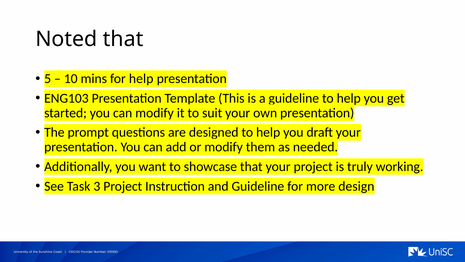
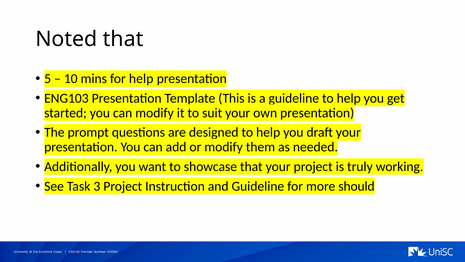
design: design -> should (357, 186)
